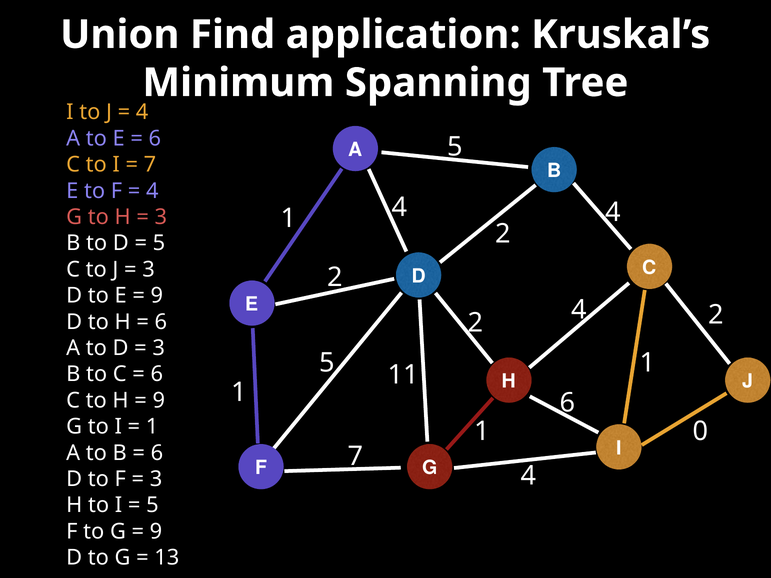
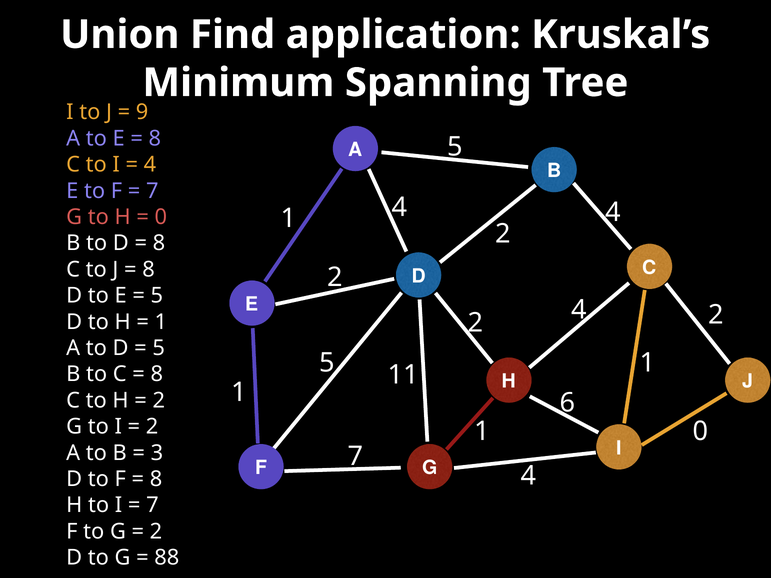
4: 4 -> 9 (142, 112)
6: 6 -> 8 (155, 139)
7: 7 -> 4 (150, 165)
4: 4 -> 7 (152, 191)
3: 3 -> 0 (161, 217)
5: 5 -> 8 (159, 243)
3: 3 -> 8 (148, 270)
9: 9 -> 5 (157, 296)
6: 6 -> 1 (161, 322)
3: 3 -> 5 (159, 348)
6: 6 -> 8 (157, 374)
9: 9 -> 2 (159, 401)
1: 1 -> 2 (152, 427)
6: 6 -> 3 (157, 453)
3: 3 -> 8 (156, 479)
5: 5 -> 7 (152, 505)
9: 9 -> 2 (156, 532)
13: 13 -> 88 (167, 558)
